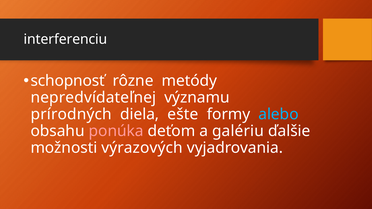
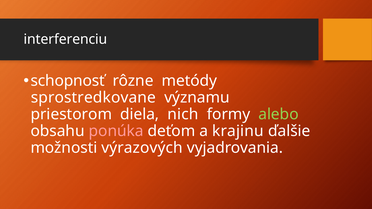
nepredvídateľnej: nepredvídateľnej -> sprostredkovane (93, 98)
prírodných: prírodných -> priestorom (71, 114)
ešte: ešte -> nich (183, 114)
alebo colour: light blue -> light green (278, 114)
galériu: galériu -> krajinu (238, 131)
